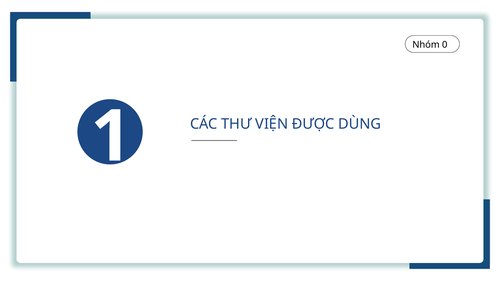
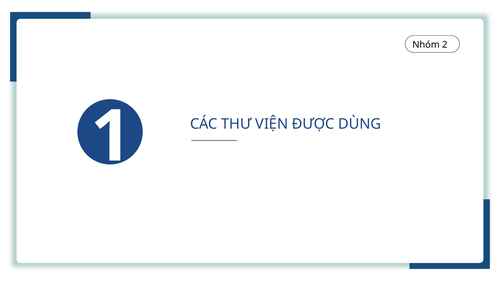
0: 0 -> 2 (445, 45)
